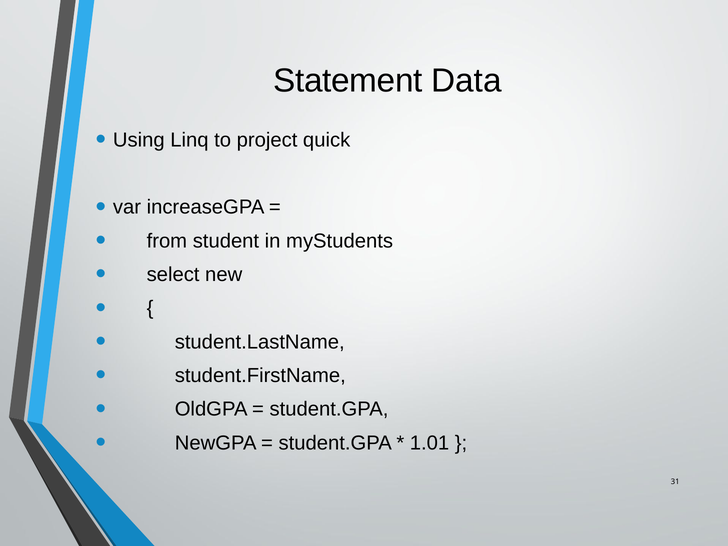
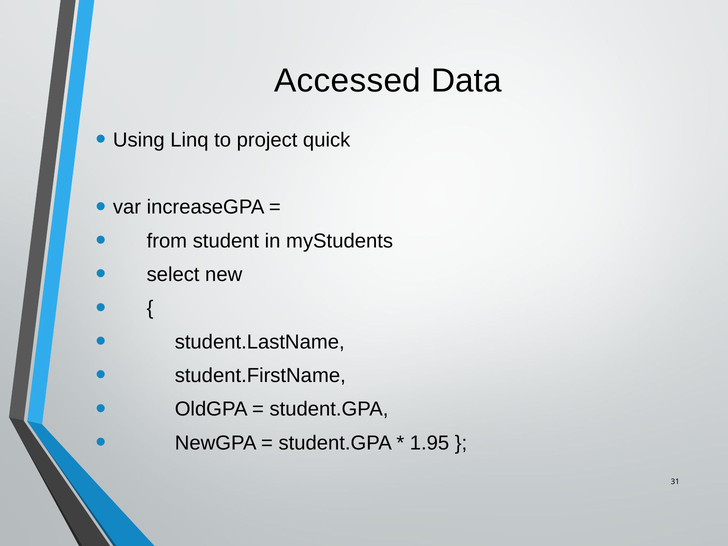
Statement: Statement -> Accessed (348, 81)
1.01: 1.01 -> 1.95 (430, 443)
